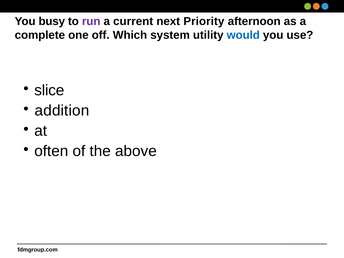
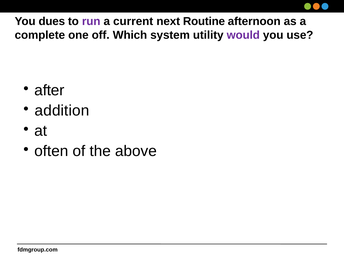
busy: busy -> dues (52, 21)
Priority: Priority -> Routine (204, 21)
would colour: blue -> purple (243, 35)
slice: slice -> after (49, 90)
